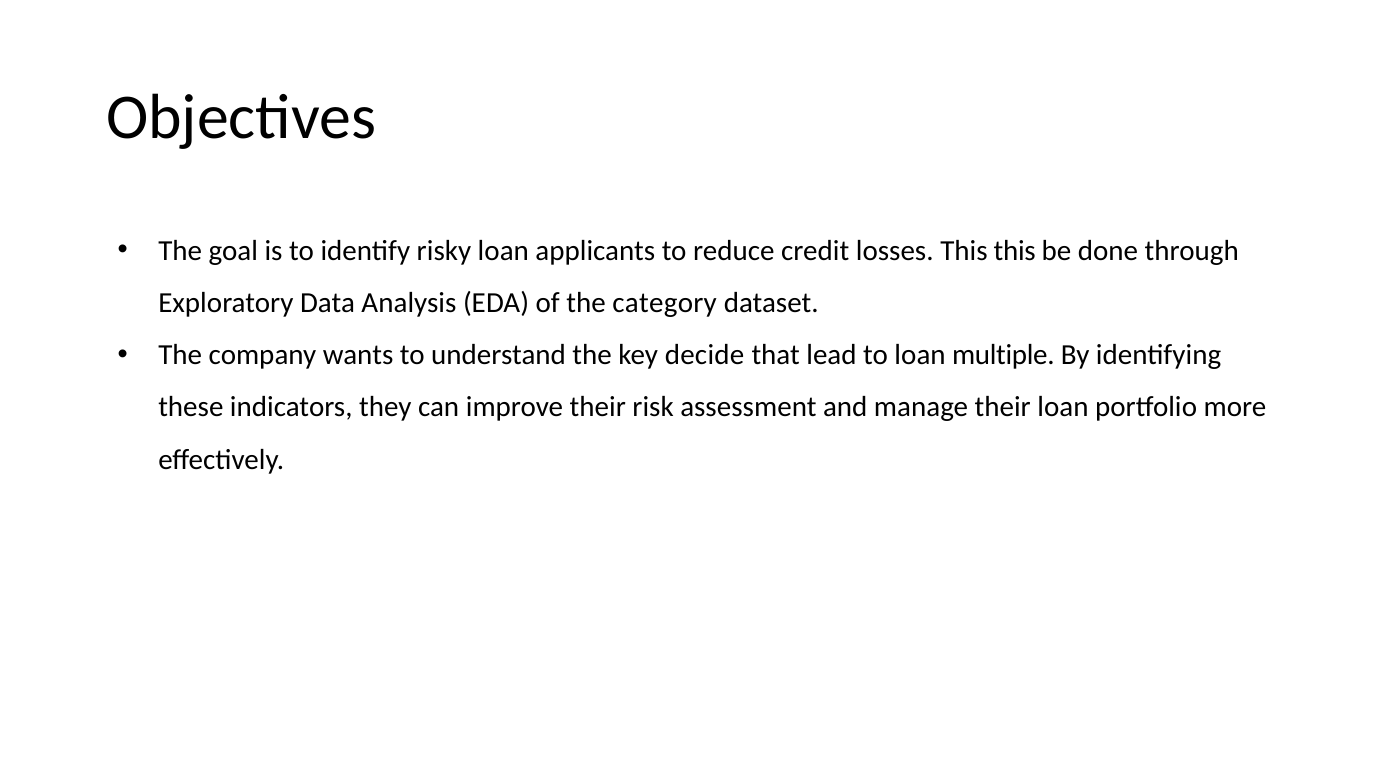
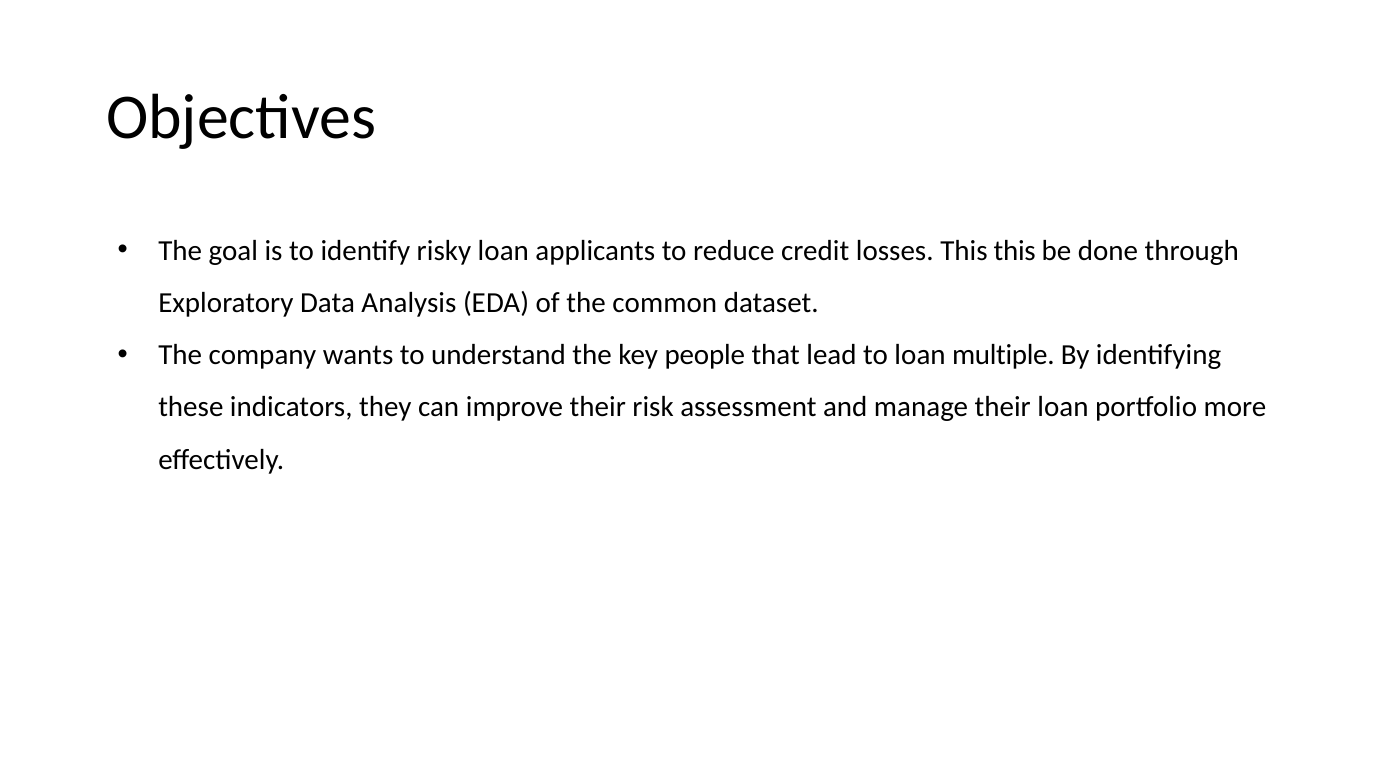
category: category -> common (665, 303)
decide: decide -> people (705, 355)
